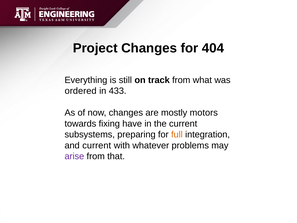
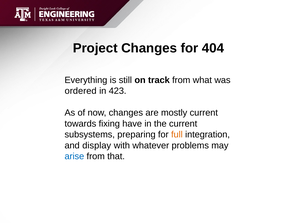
433: 433 -> 423 (118, 91)
mostly motors: motors -> current (204, 113)
and current: current -> display (97, 145)
arise colour: purple -> blue (74, 156)
